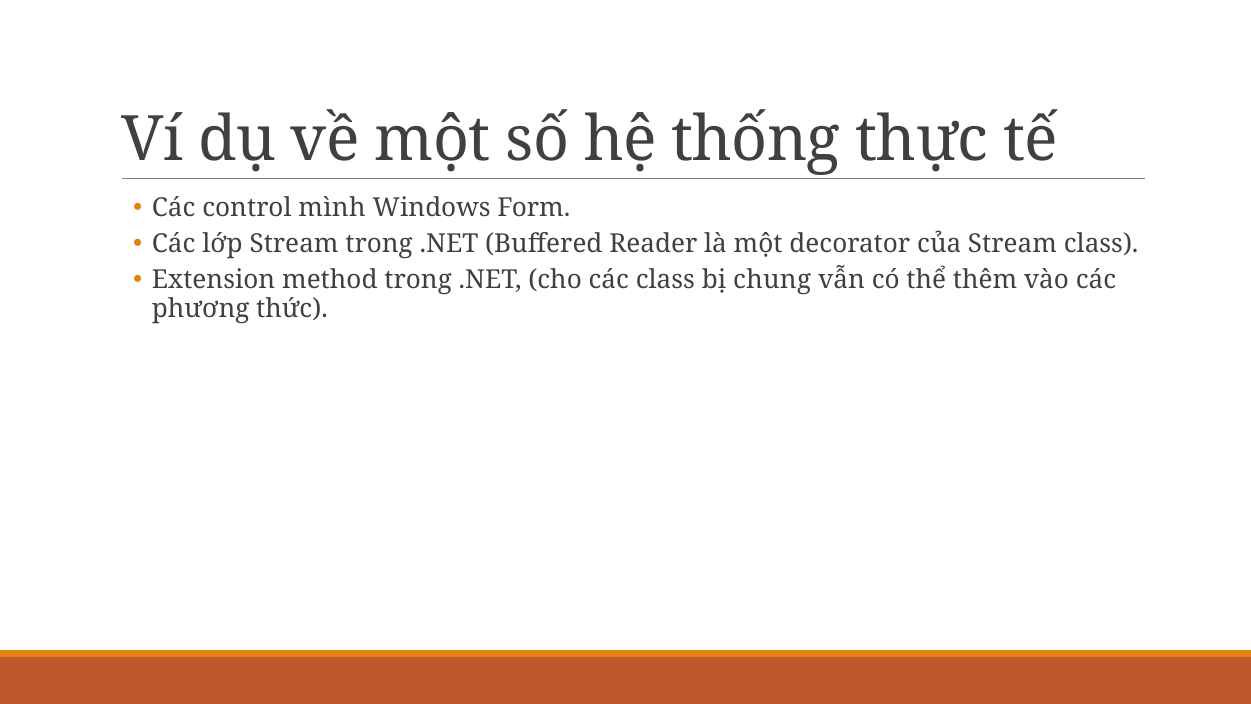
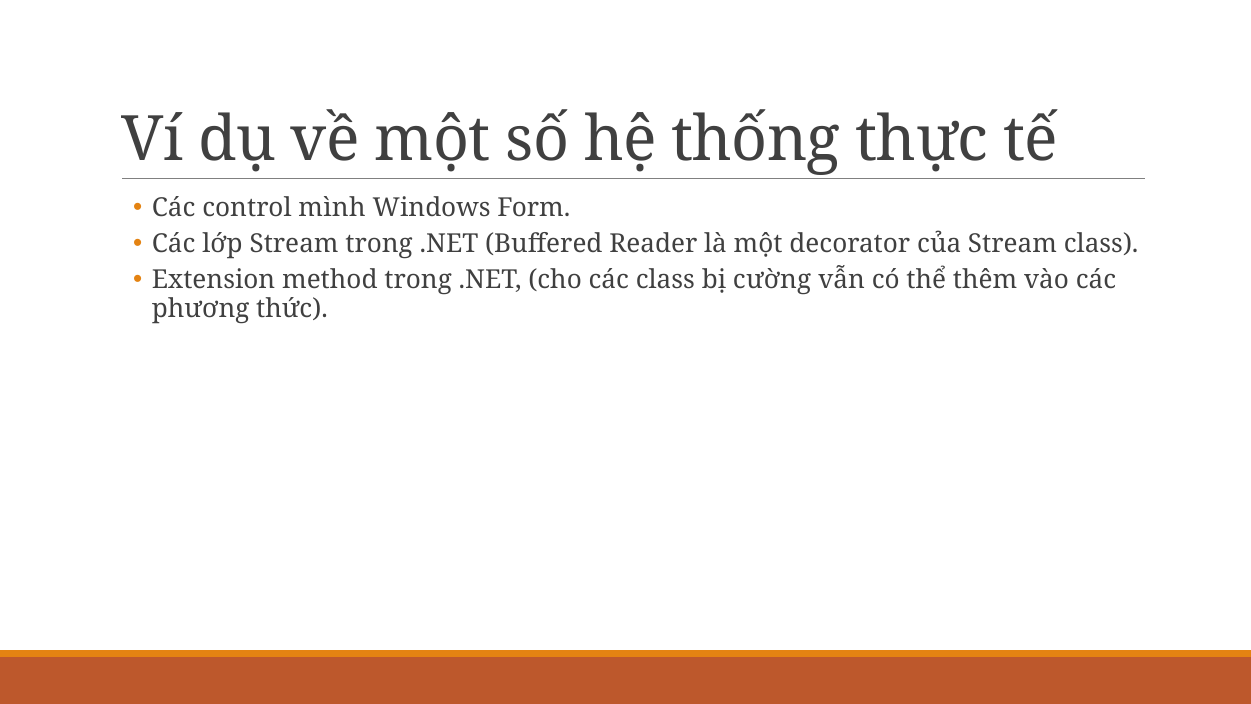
chung: chung -> cường (772, 280)
